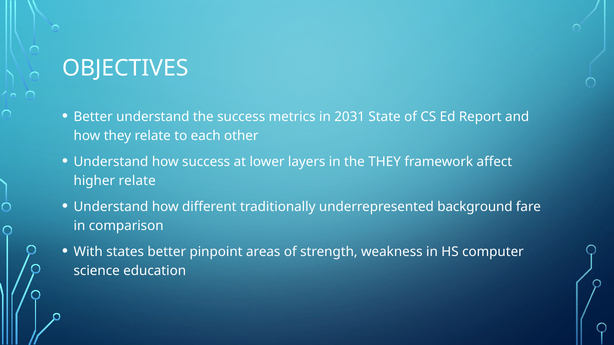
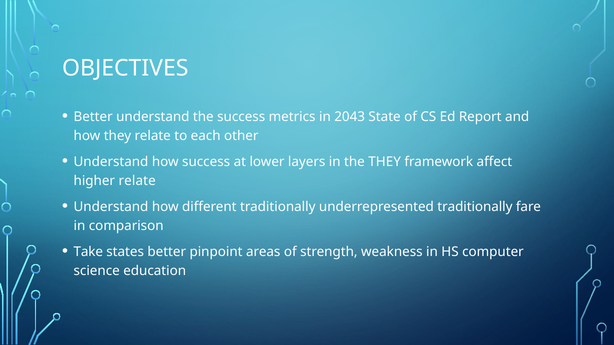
2031: 2031 -> 2043 (350, 117)
underrepresented background: background -> traditionally (475, 207)
With: With -> Take (88, 252)
